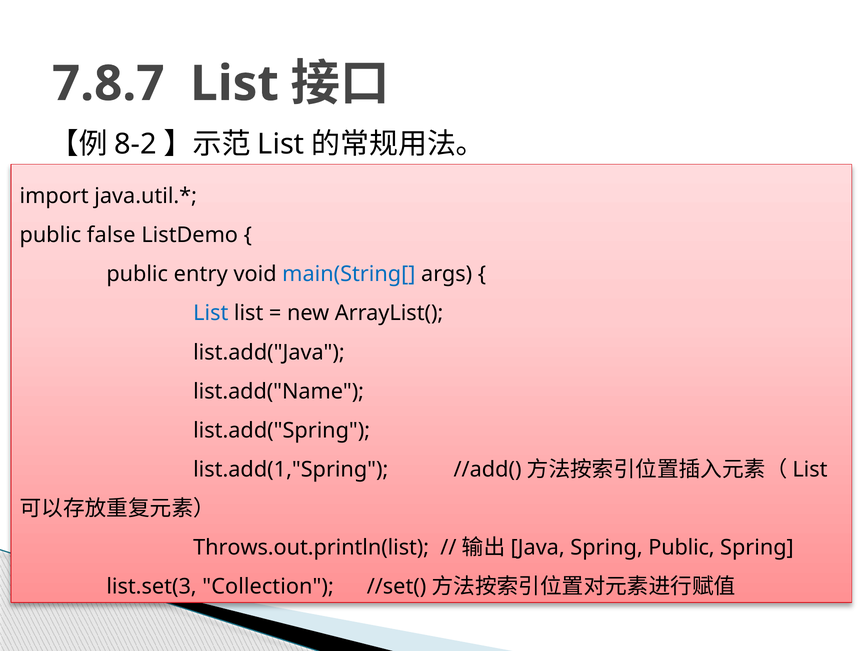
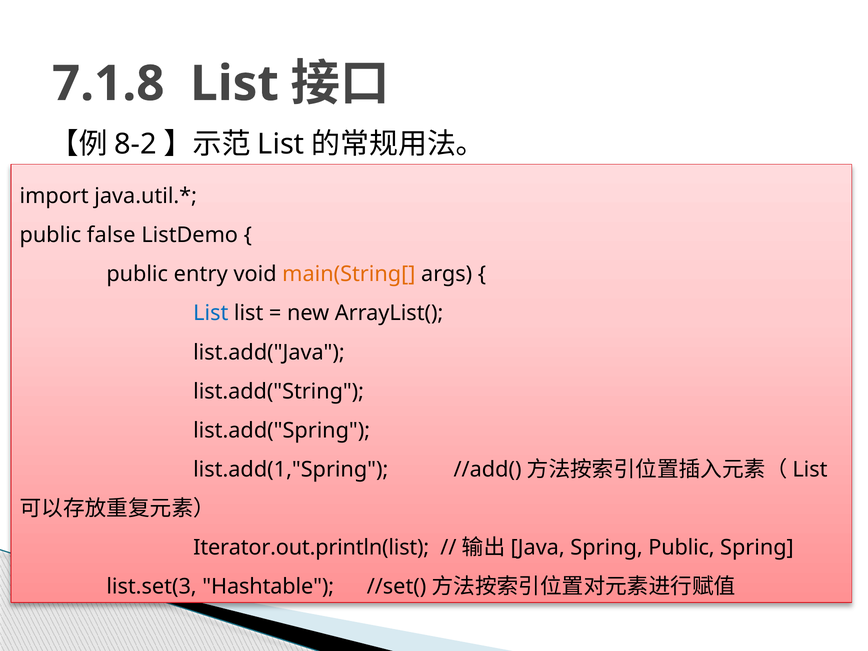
7.8.7: 7.8.7 -> 7.1.8 (108, 84)
main(String[ colour: blue -> orange (349, 274)
list.add("Name: list.add("Name -> list.add("String (279, 391)
Throws.out.println(list: Throws.out.println(list -> Iterator.out.println(list (311, 548)
Collection: Collection -> Hashtable (268, 587)
